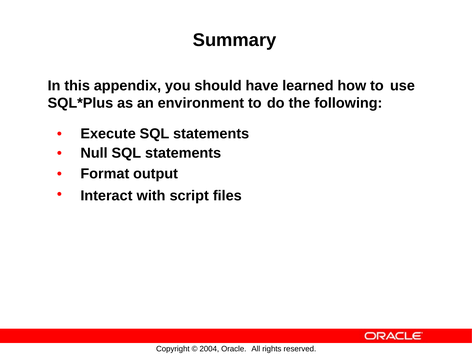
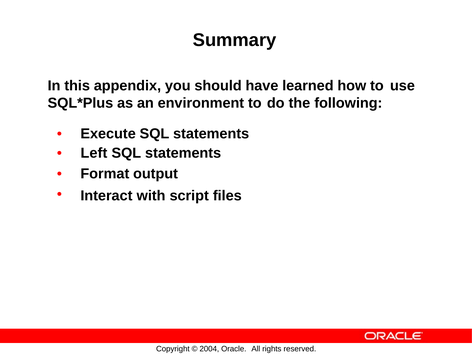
Null: Null -> Left (94, 153)
